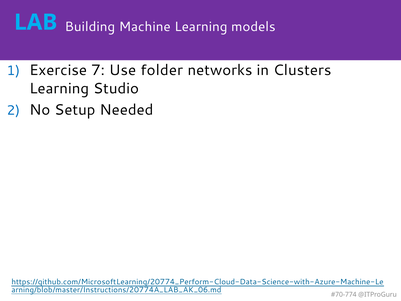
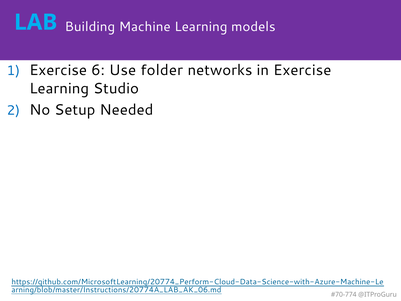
7: 7 -> 6 (98, 70)
in Clusters: Clusters -> Exercise (302, 70)
